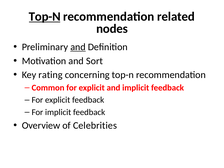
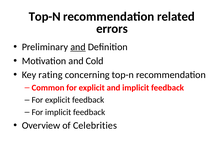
Top-N underline: present -> none (45, 17)
nodes: nodes -> errors (112, 29)
Sort: Sort -> Cold (95, 61)
